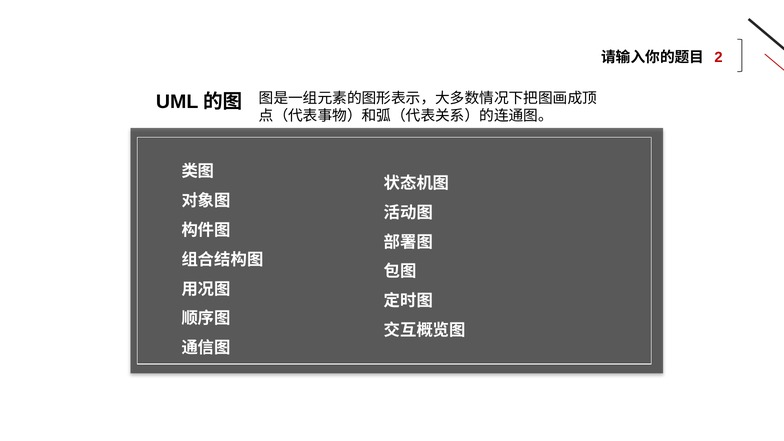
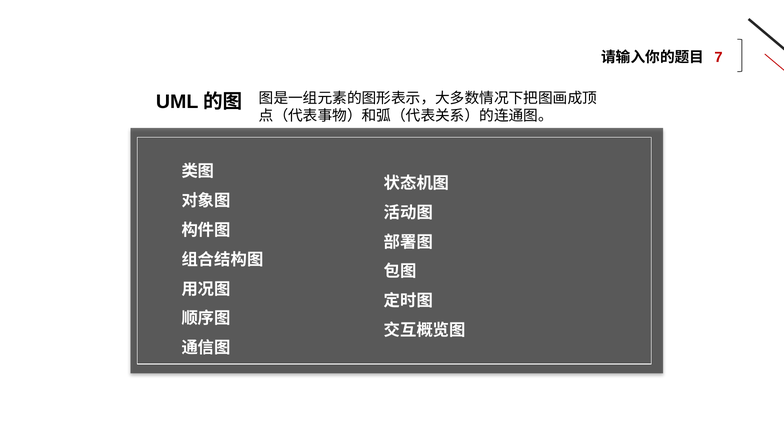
2: 2 -> 7 (718, 57)
